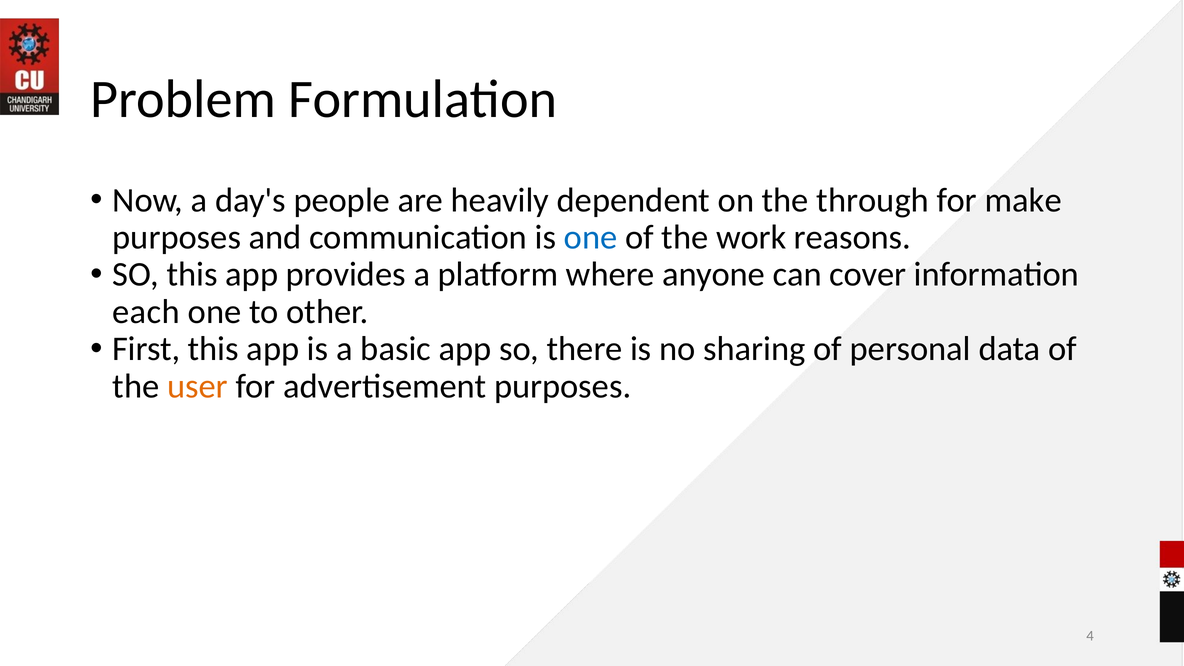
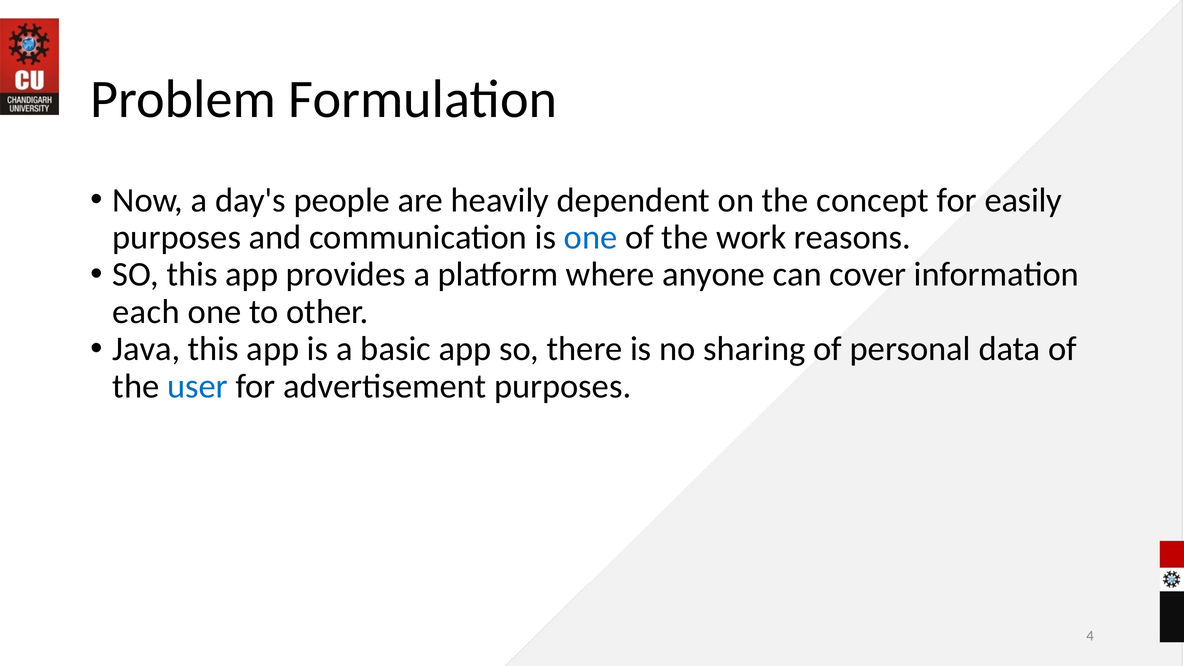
through: through -> concept (873, 200)
make: make -> easily (1023, 200)
First: First -> Java (146, 349)
user colour: orange -> blue (197, 386)
